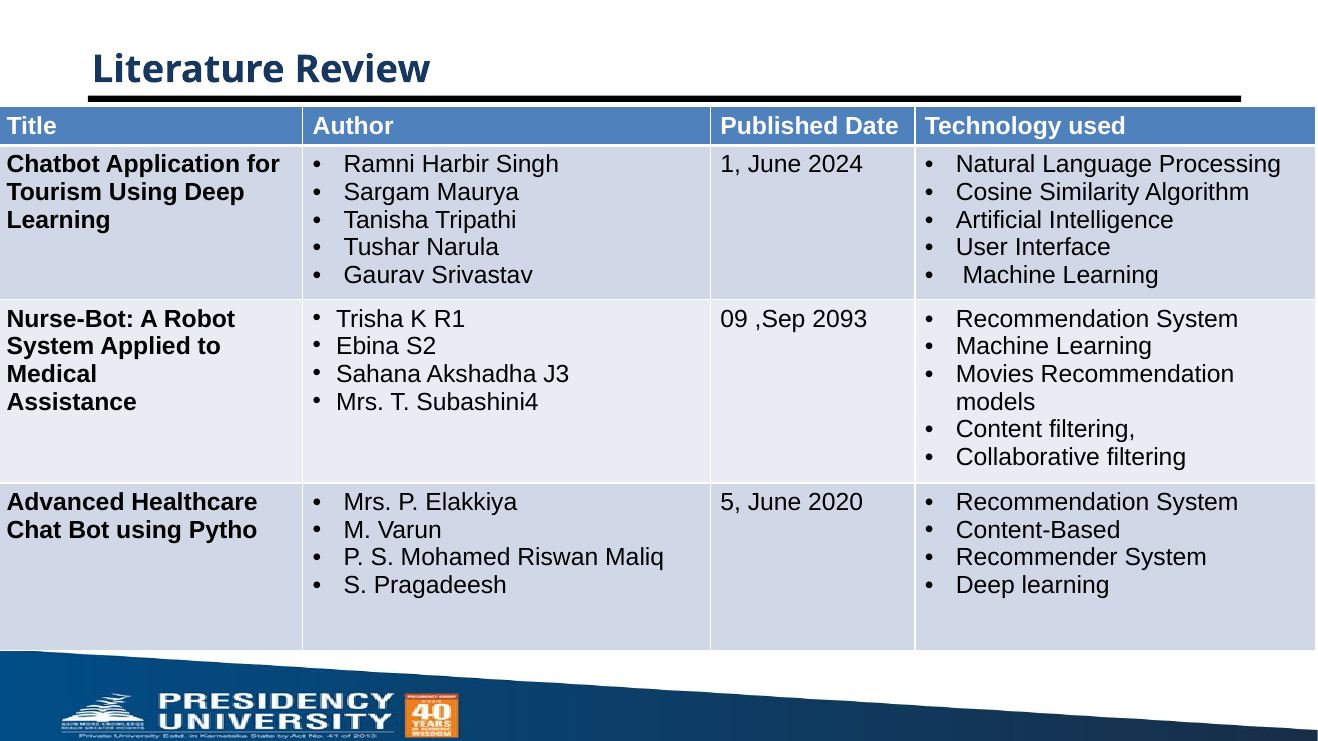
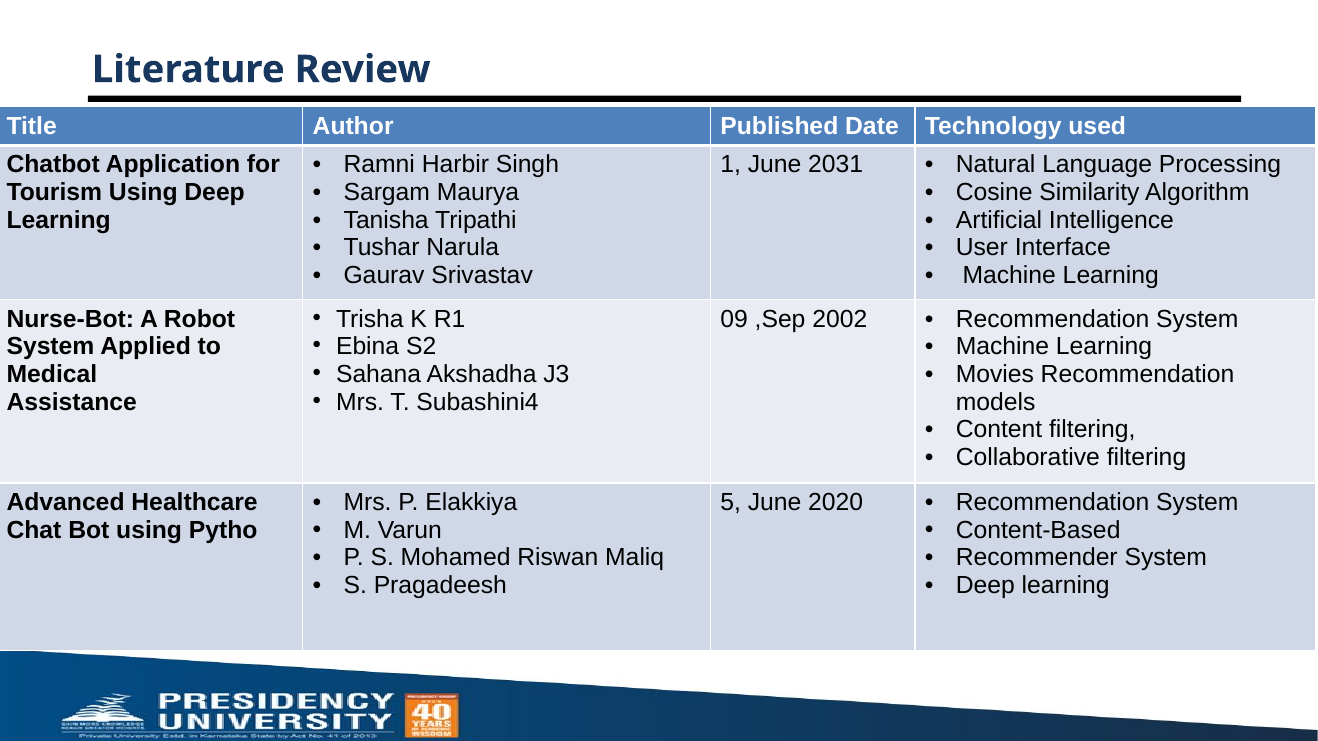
2024: 2024 -> 2031 (836, 165)
2093: 2093 -> 2002 (840, 319)
